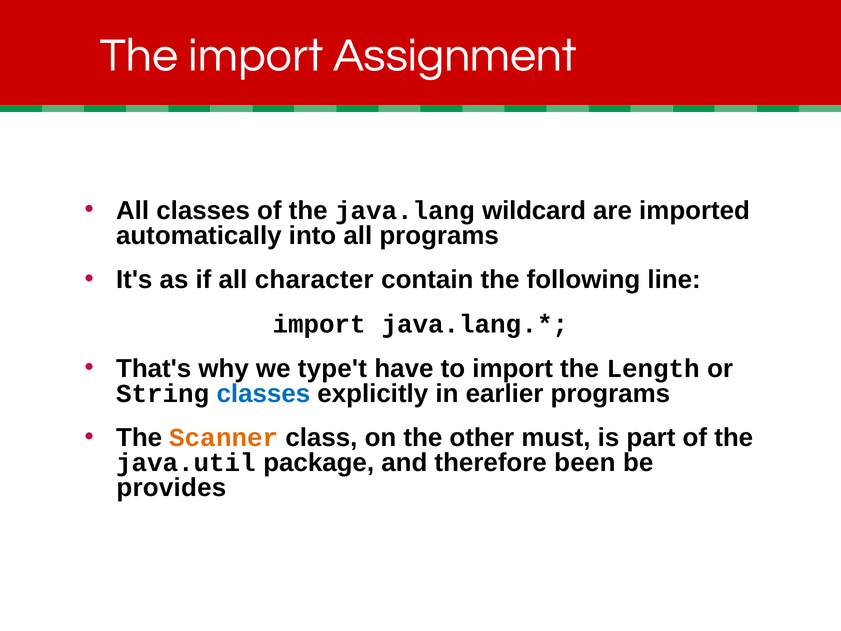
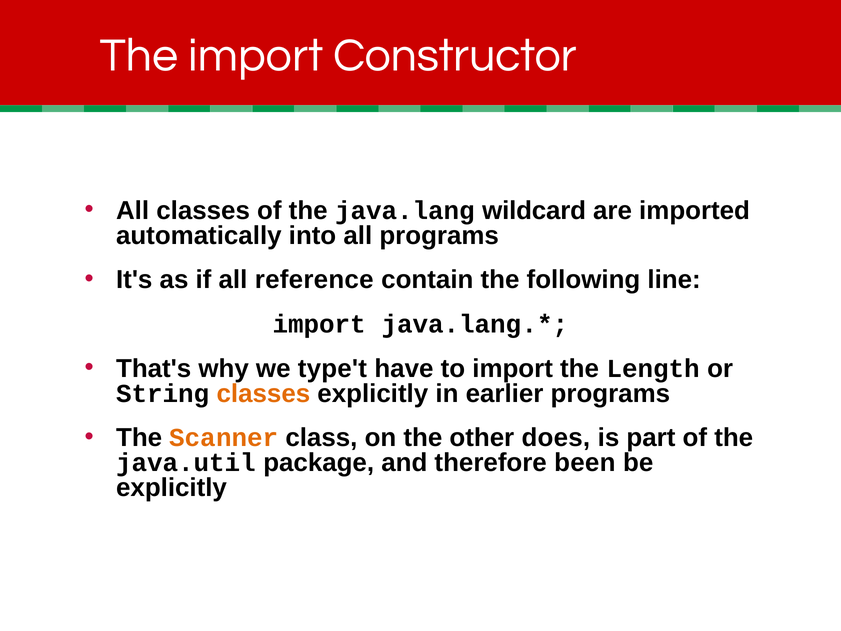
Assignment: Assignment -> Constructor (455, 55)
character: character -> reference (314, 280)
classes colour: blue -> orange (263, 393)
must: must -> does (556, 438)
provides: provides -> explicitly (171, 487)
